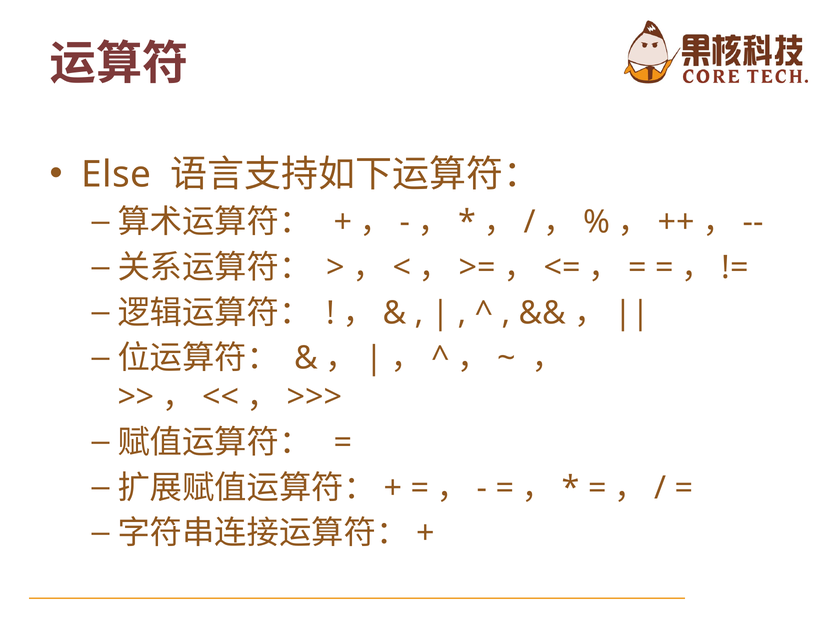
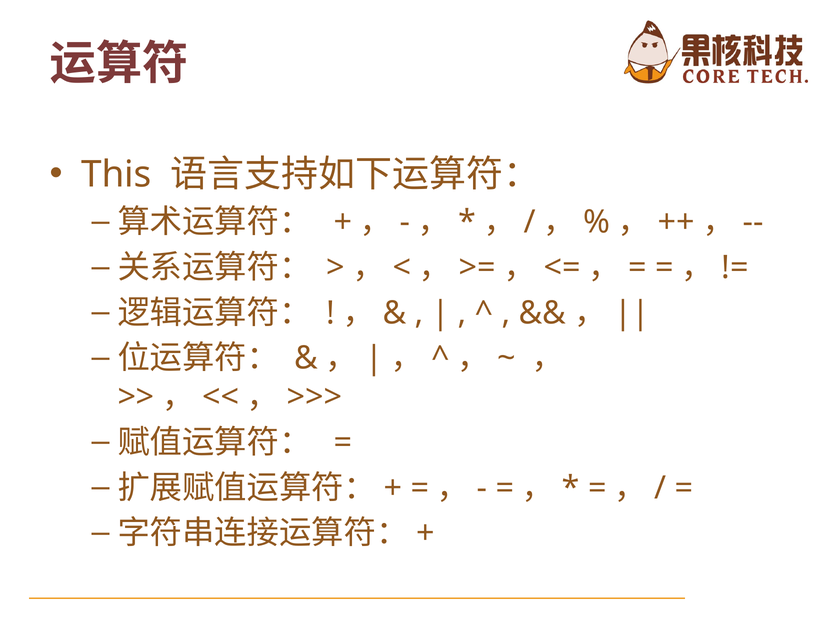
Else: Else -> This (116, 175)
